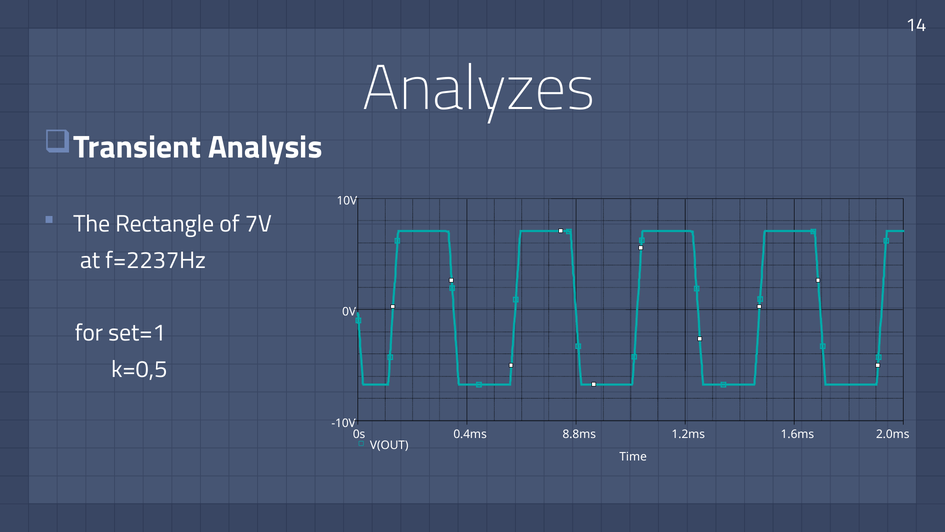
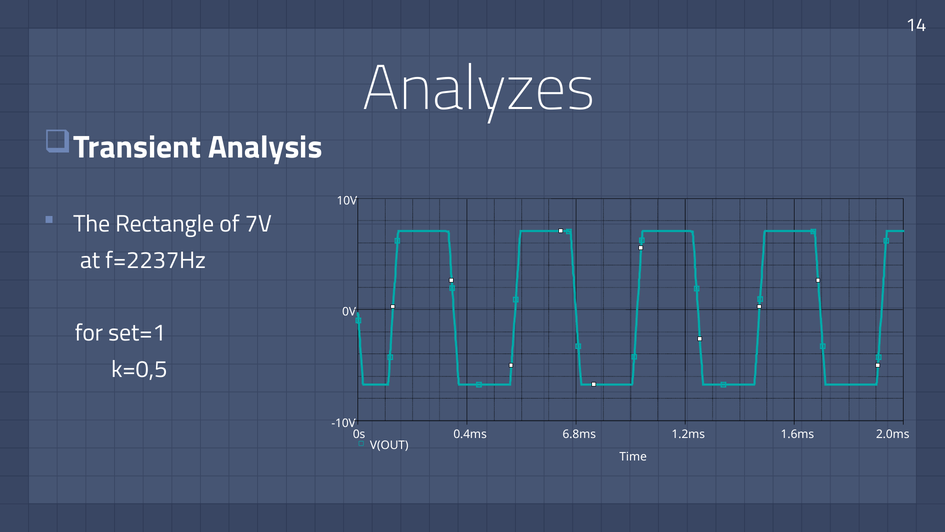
8.8ms: 8.8ms -> 6.8ms (579, 434)
